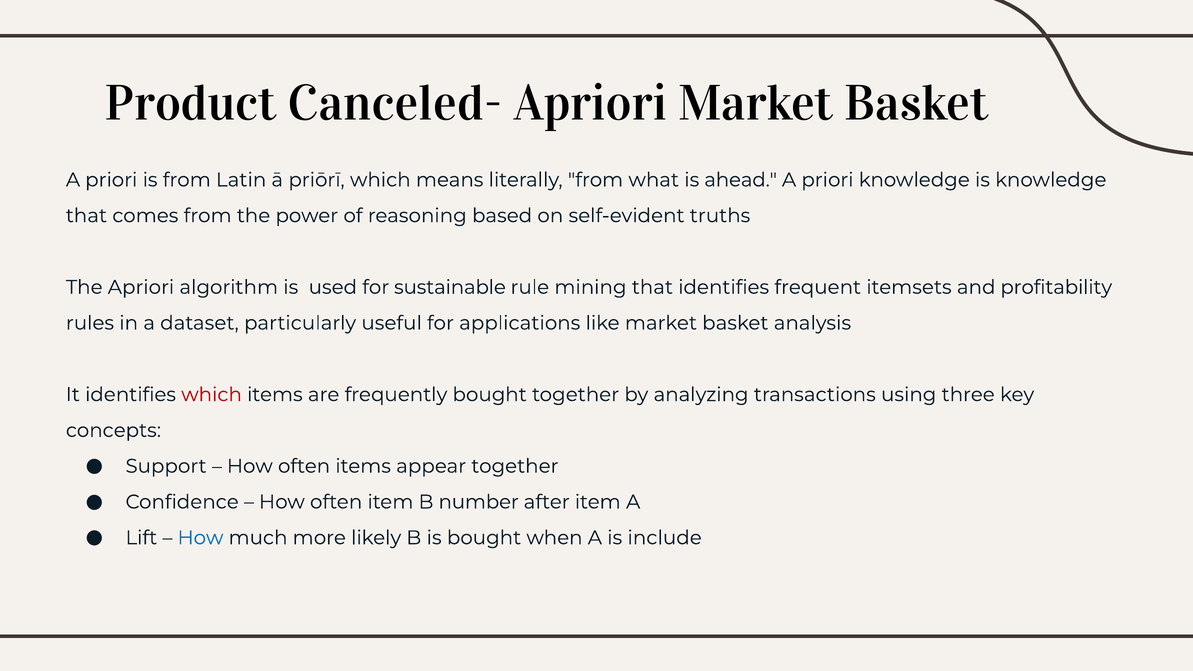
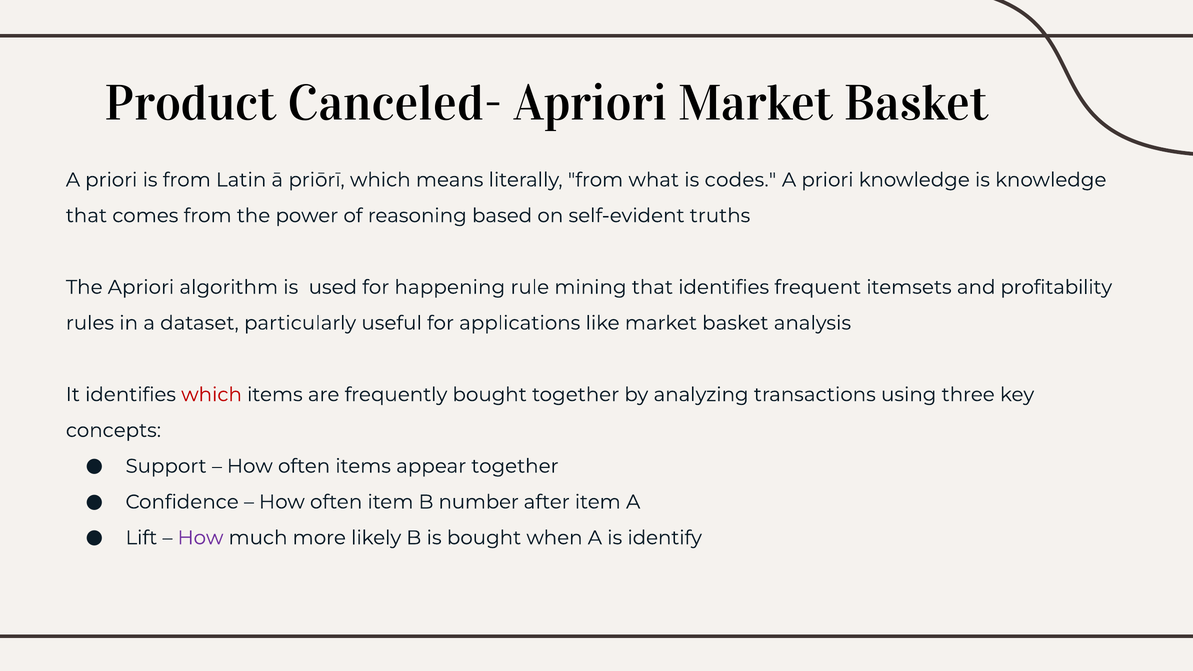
ahead: ahead -> codes (740, 180)
sustainable: sustainable -> happening (450, 287)
How colour: blue -> purple (200, 538)
include: include -> identify (665, 538)
